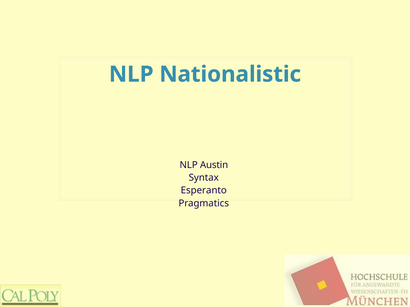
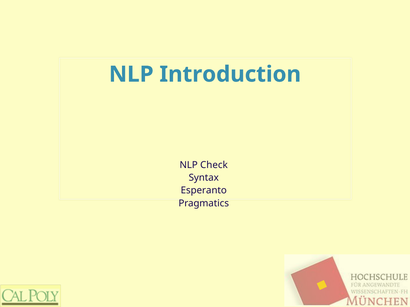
Nationalistic: Nationalistic -> Introduction (230, 74)
Austin: Austin -> Check (214, 165)
